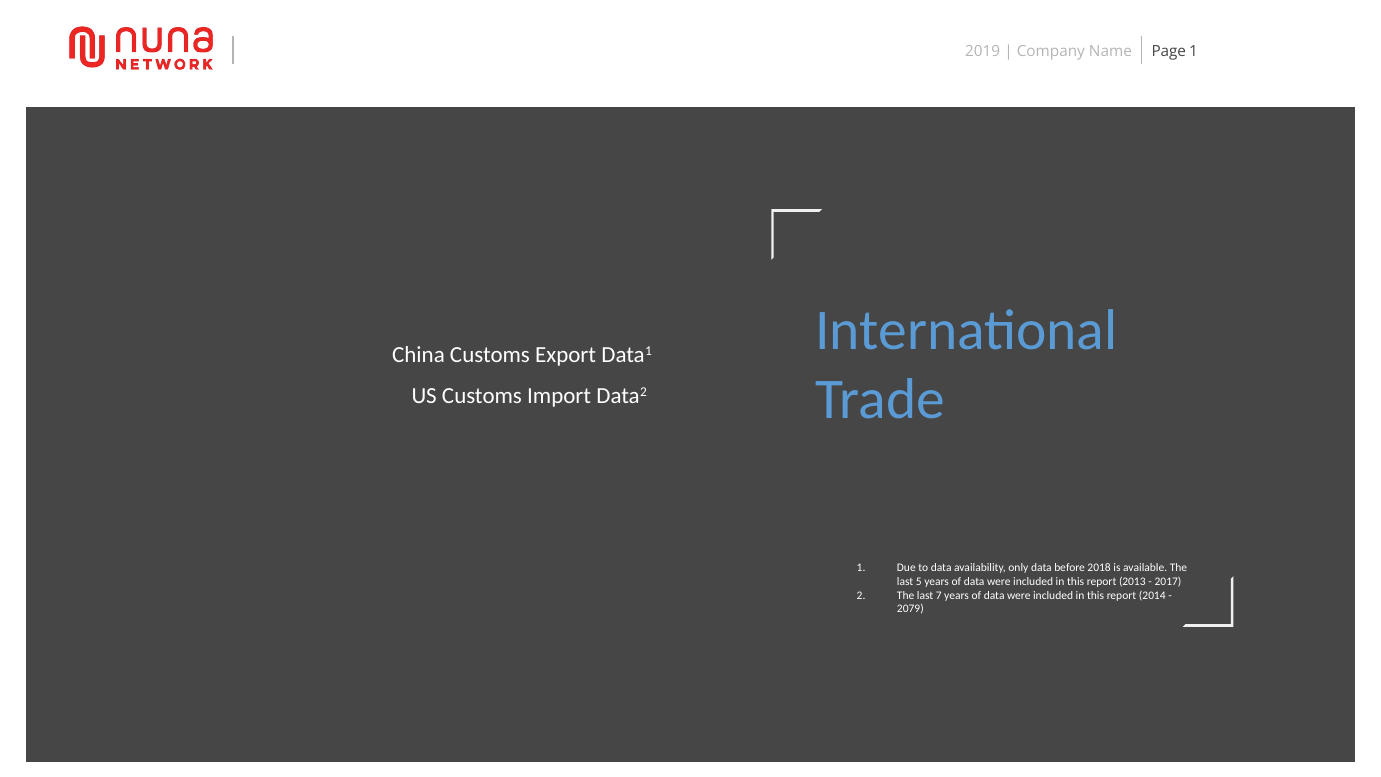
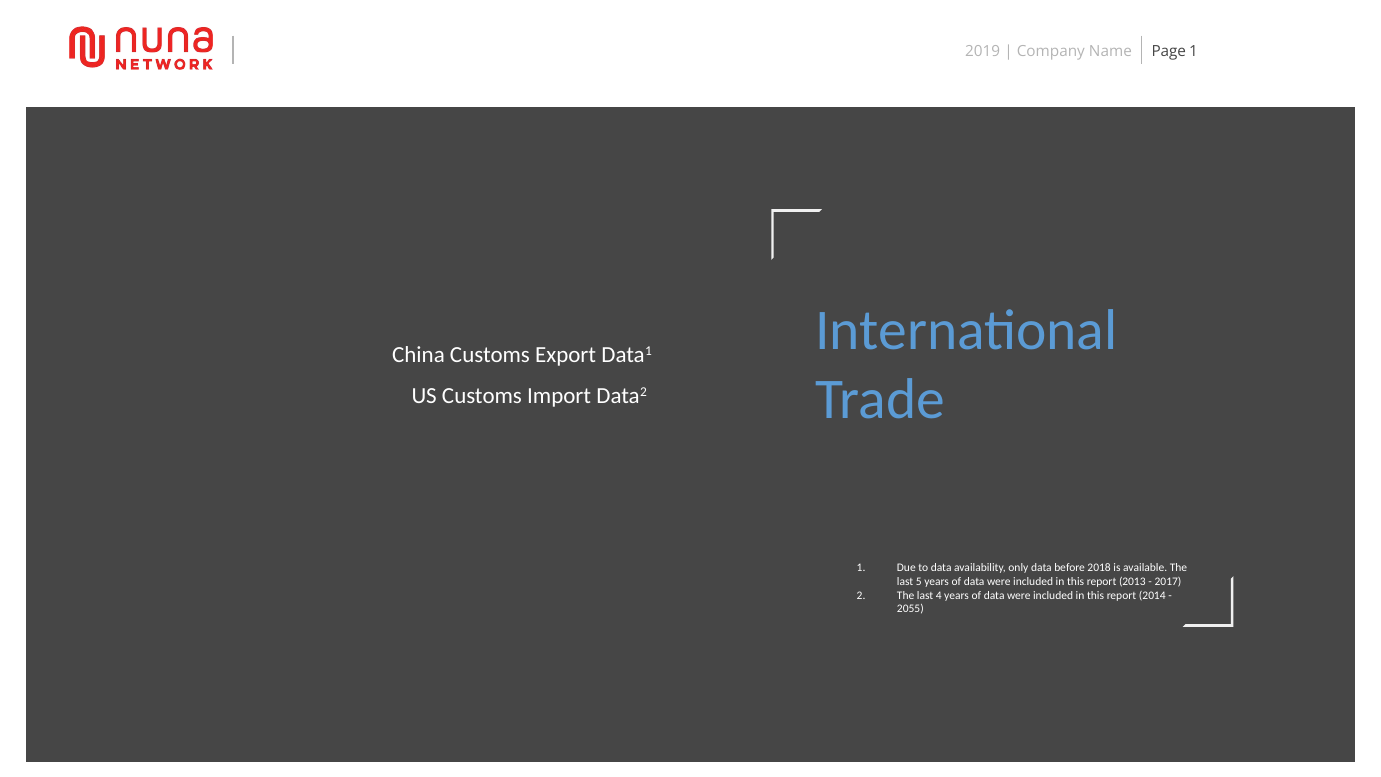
7: 7 -> 4 (939, 595)
2079: 2079 -> 2055 (910, 609)
